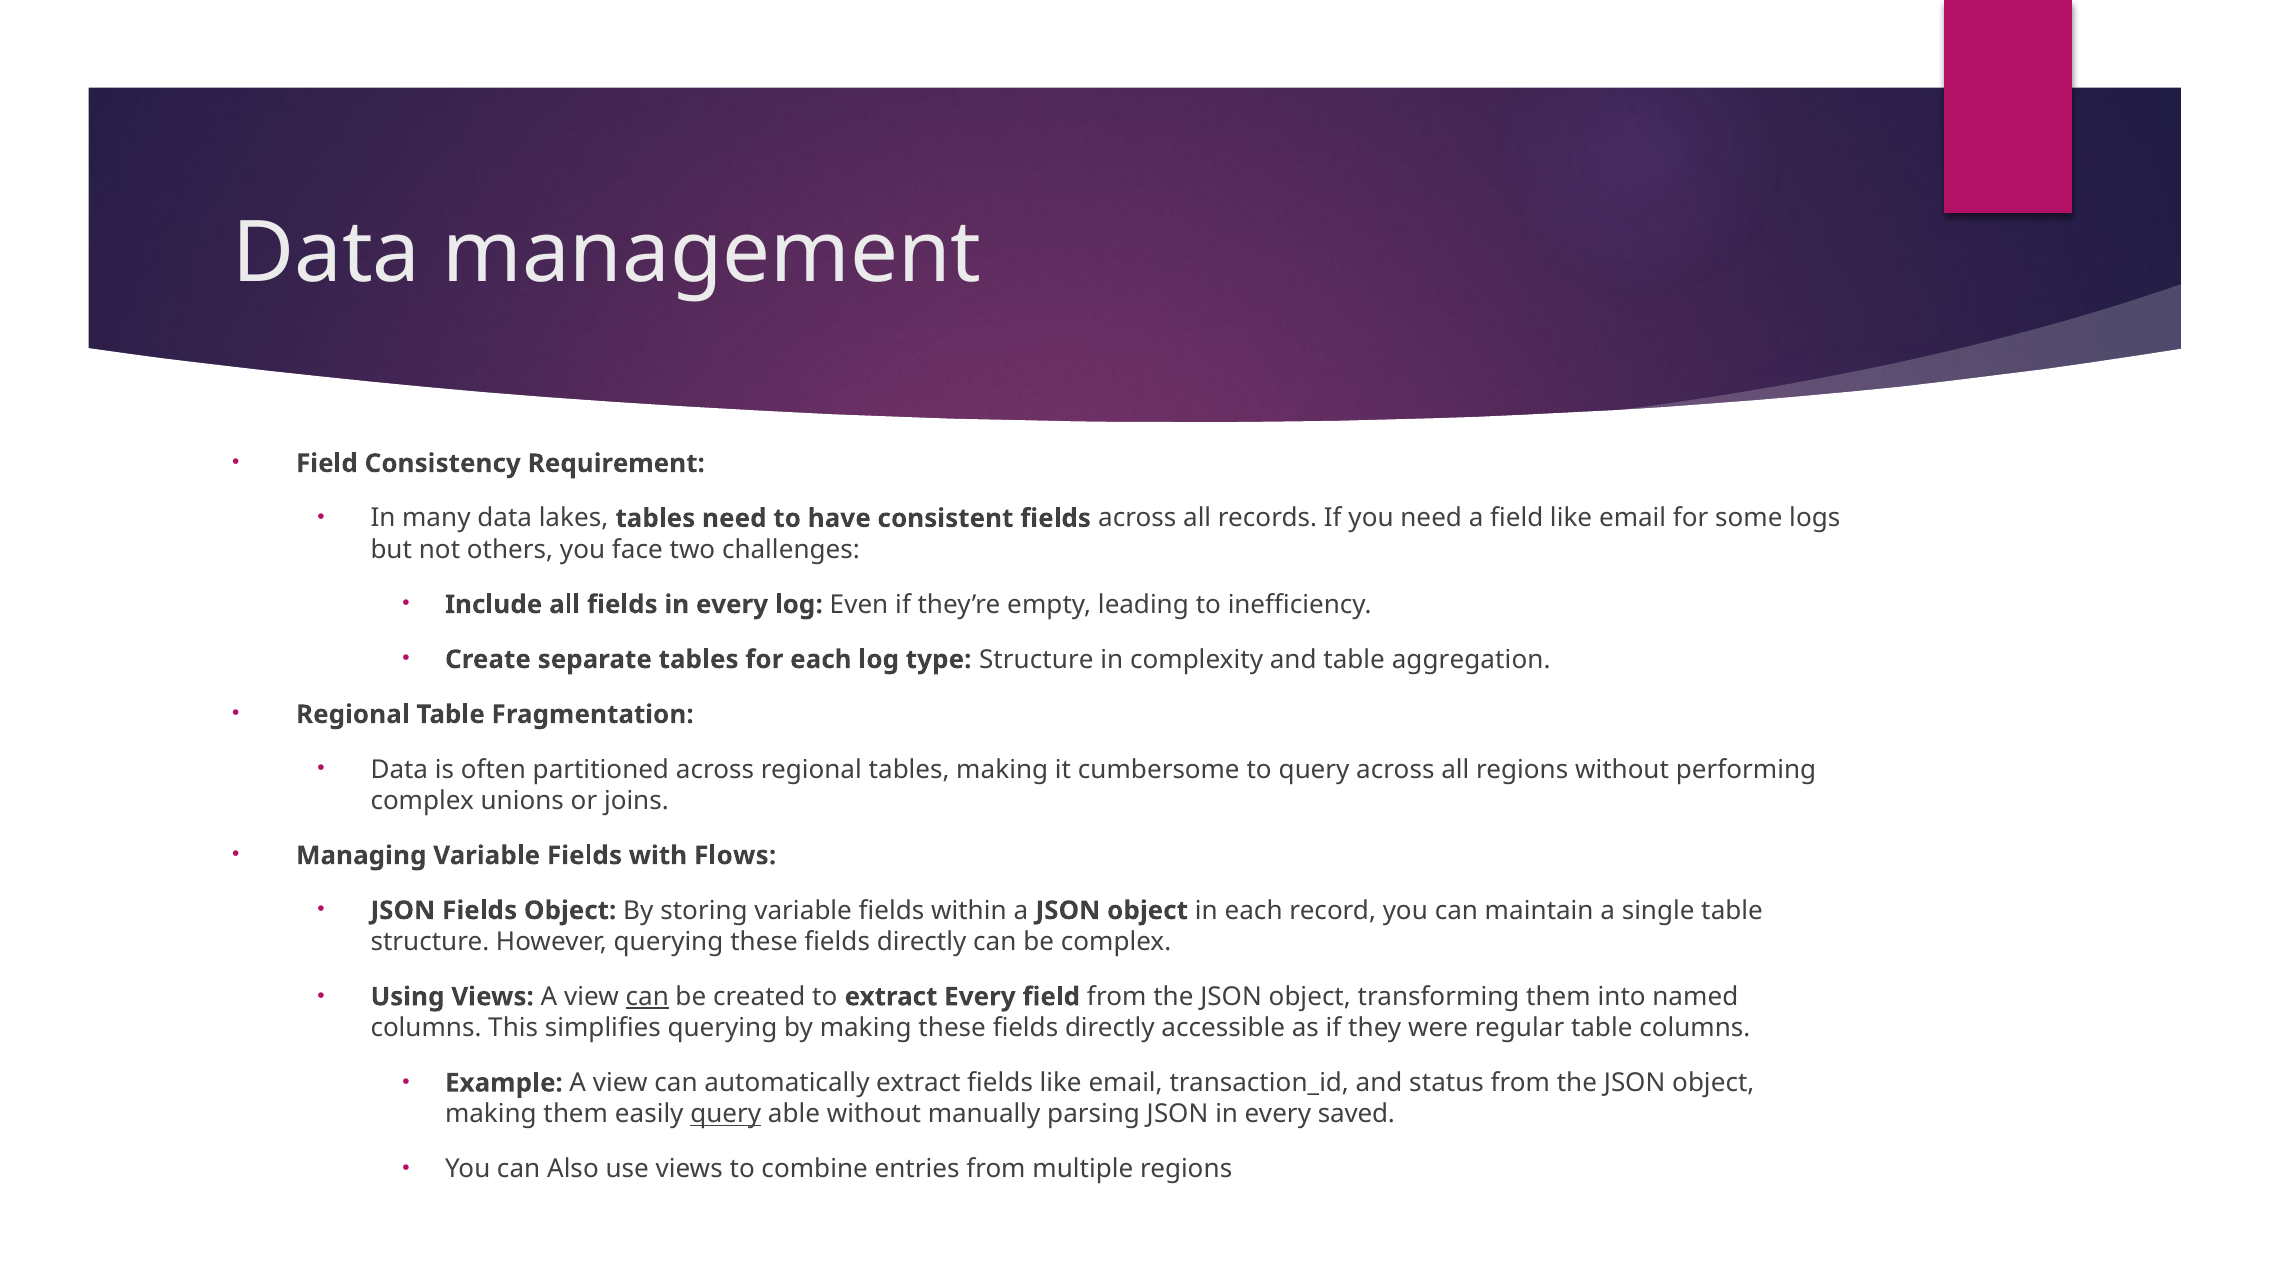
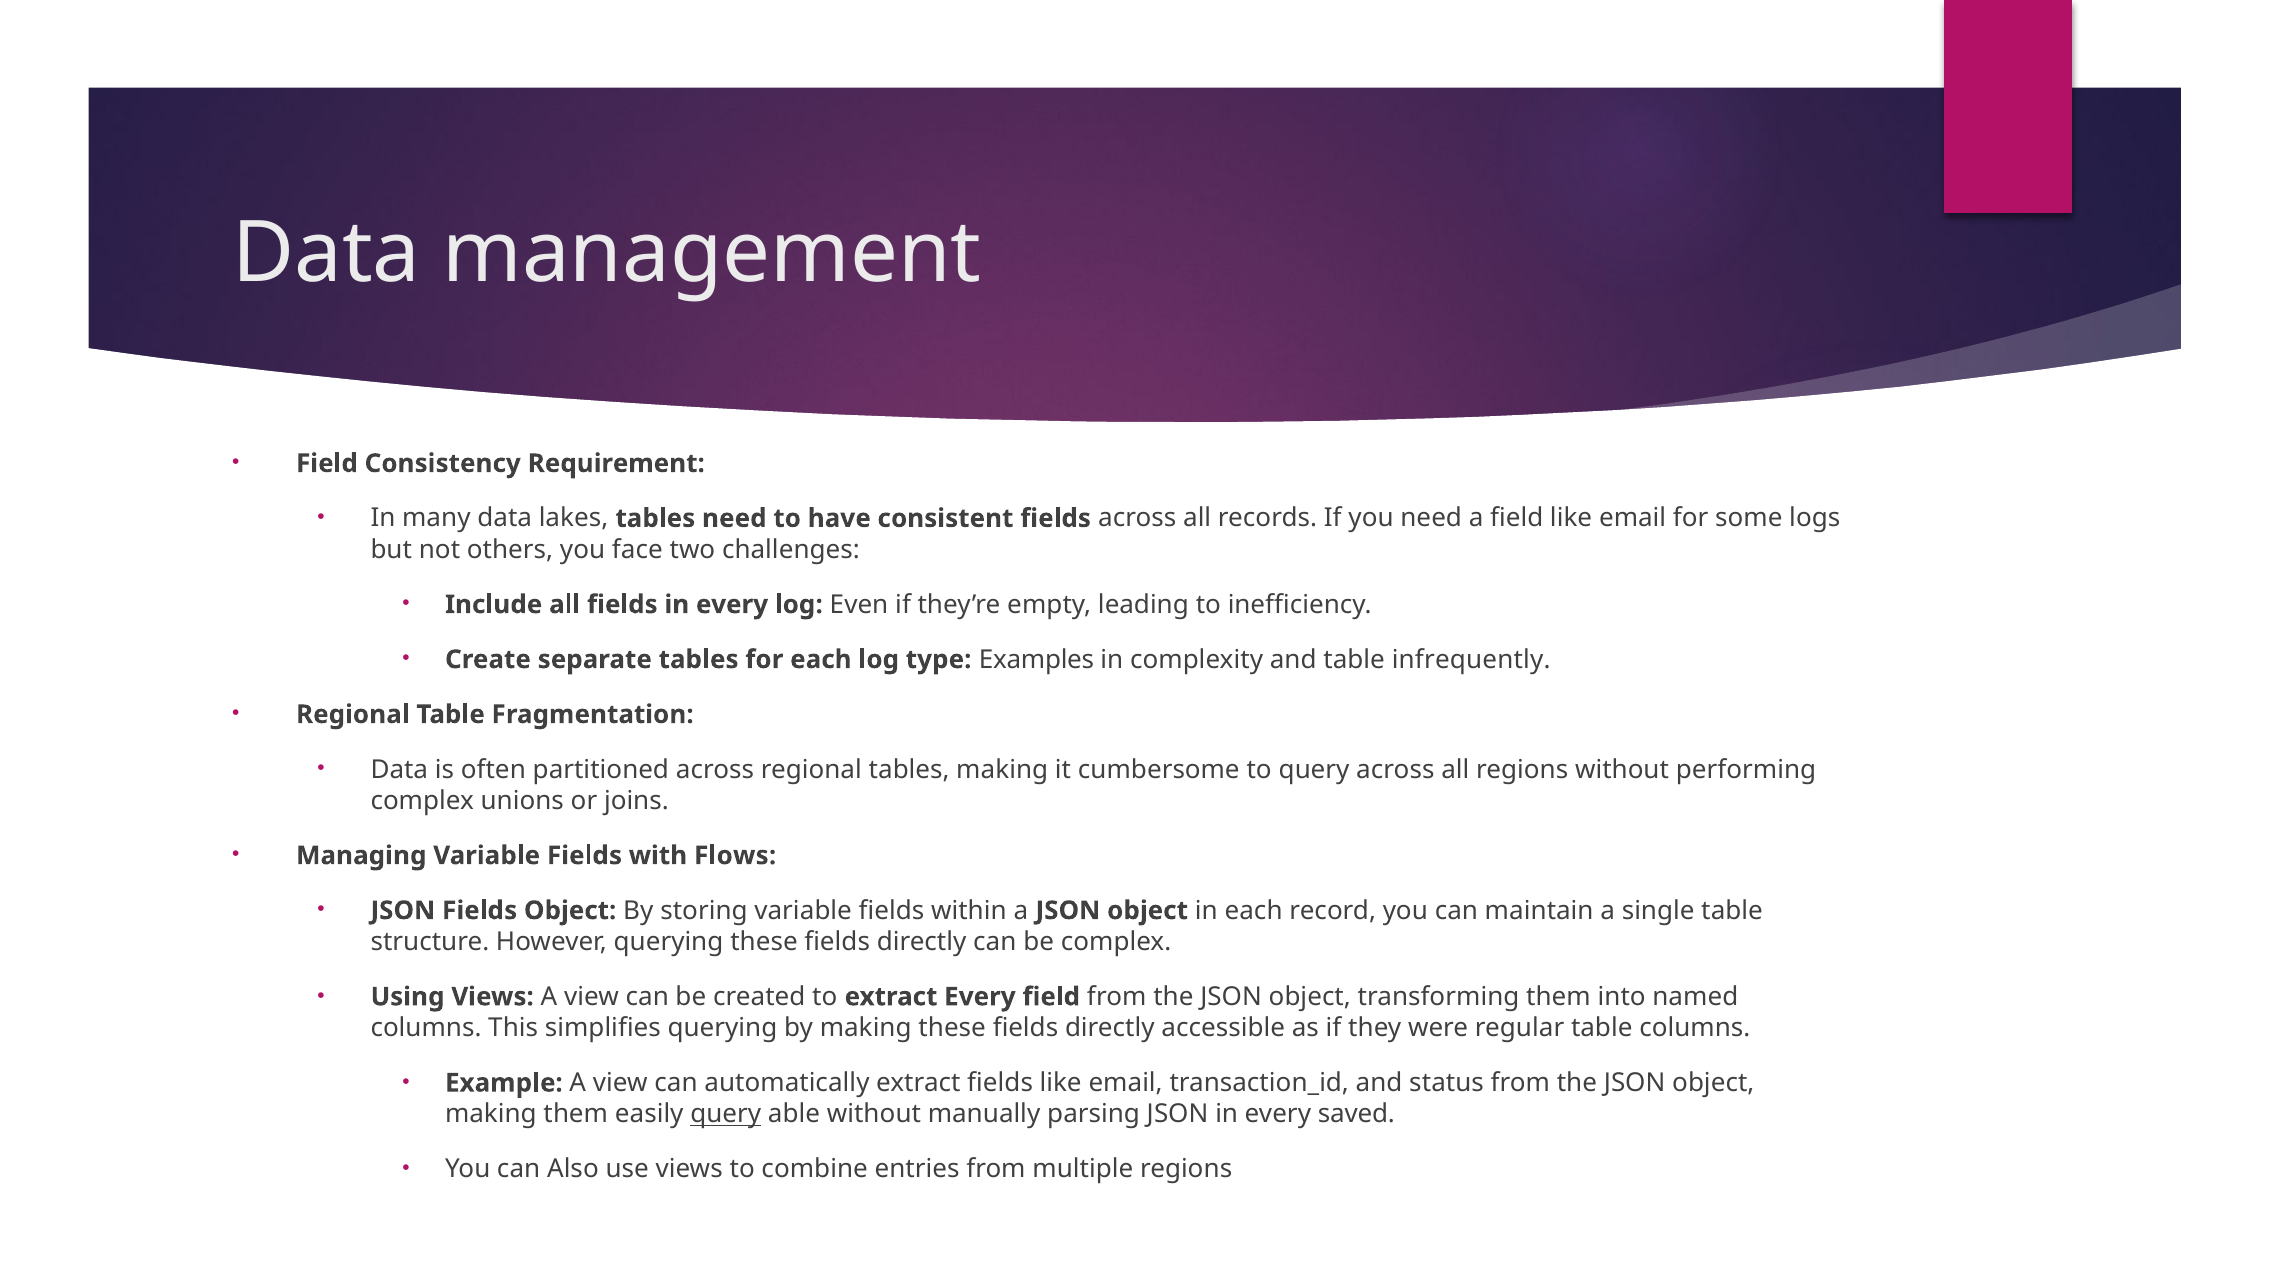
type Structure: Structure -> Examples (1037, 659)
aggregation: aggregation -> infrequently (1471, 659)
can underline: present -> none (647, 996)
